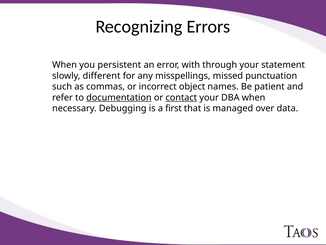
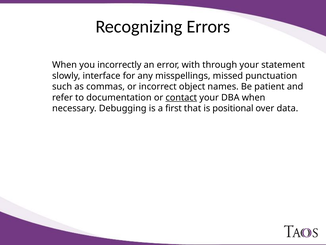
persistent: persistent -> incorrectly (119, 65)
different: different -> interface (102, 76)
documentation underline: present -> none (119, 97)
managed: managed -> positional (233, 108)
